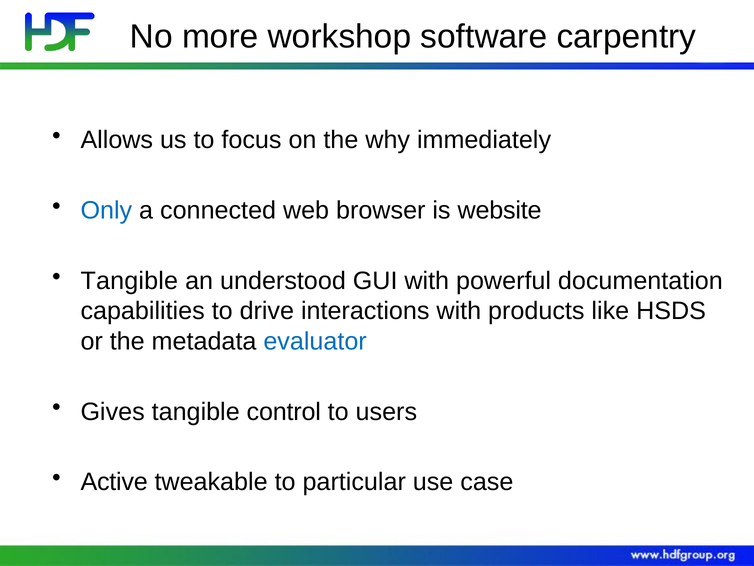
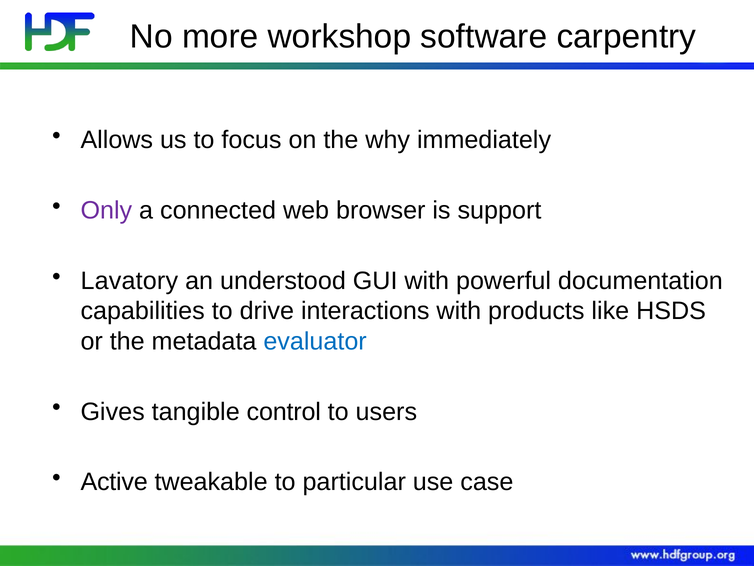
Only colour: blue -> purple (106, 210)
website: website -> support (499, 210)
Tangible: Tangible -> Lavatory (129, 281)
